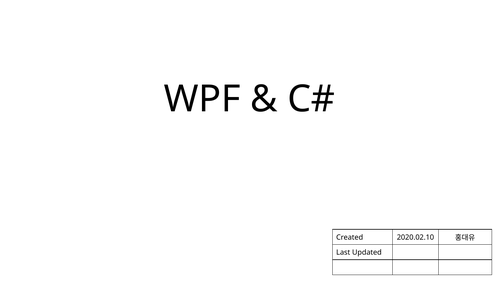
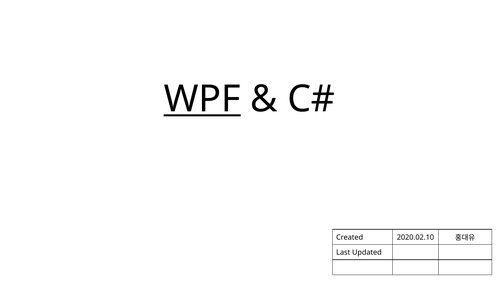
WPF underline: none -> present (202, 99)
